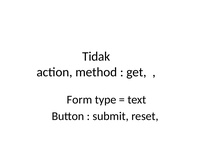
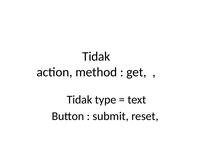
Form: Form -> Tidak (80, 100)
